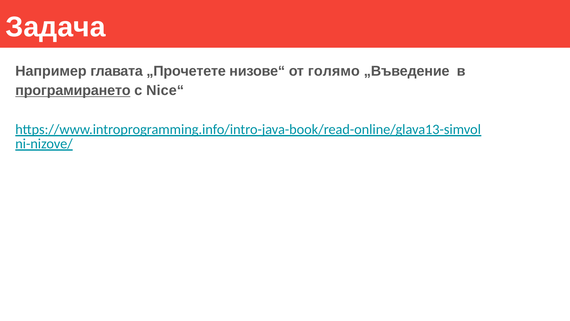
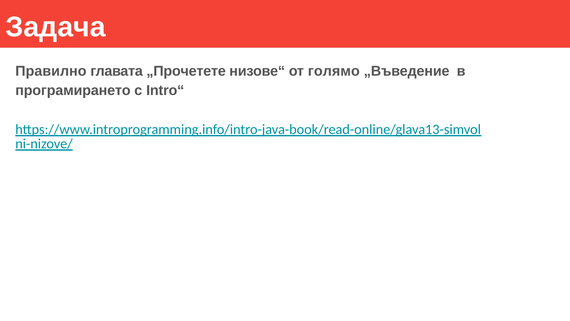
Например: Например -> Правилно (51, 71)
програмирането underline: present -> none (73, 90)
Nice“: Nice“ -> Intro“ (165, 90)
